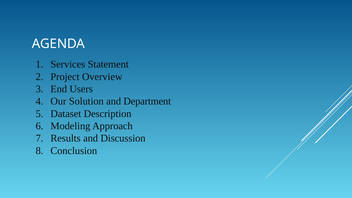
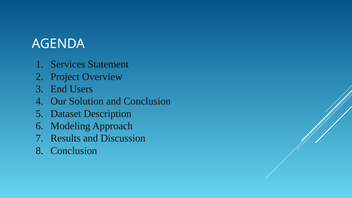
and Department: Department -> Conclusion (147, 101)
